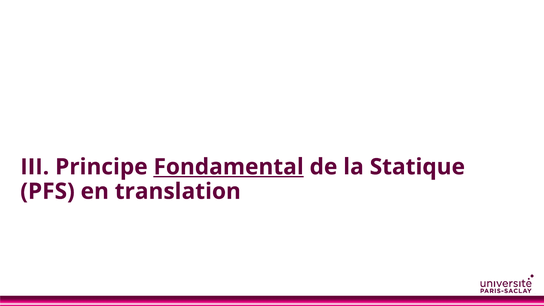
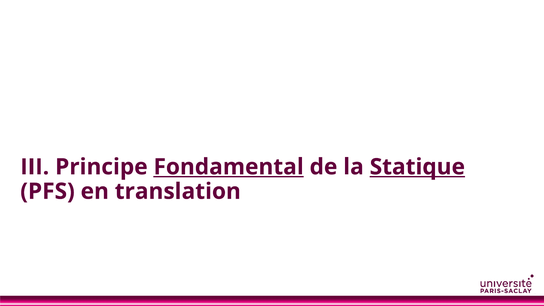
Statique underline: none -> present (417, 167)
